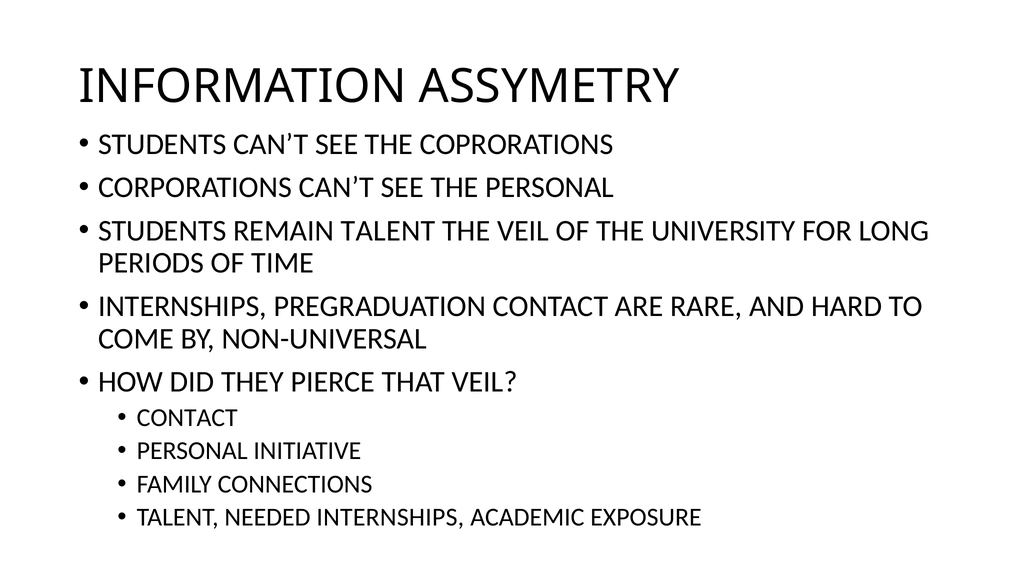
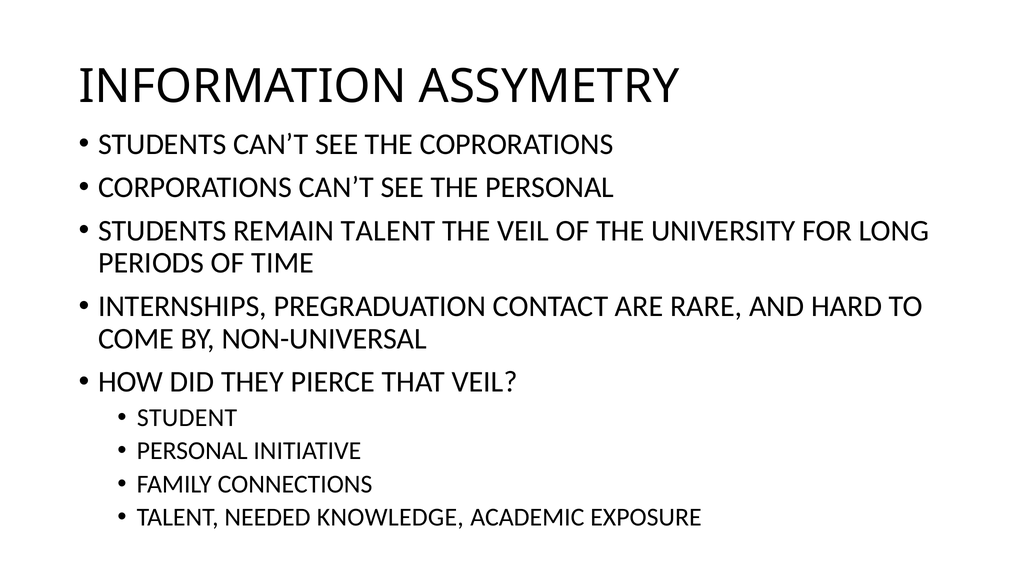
CONTACT: CONTACT -> STUDENT (187, 417)
NEEDED INTERNSHIPS: INTERNSHIPS -> KNOWLEDGE (390, 517)
